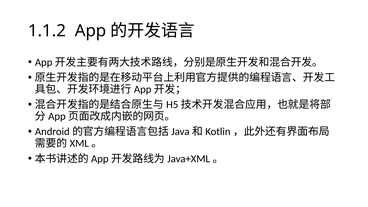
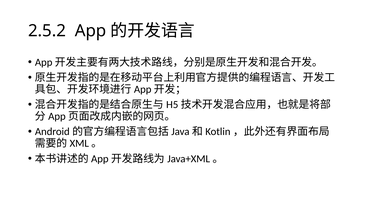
1.1.2: 1.1.2 -> 2.5.2 (47, 31)
